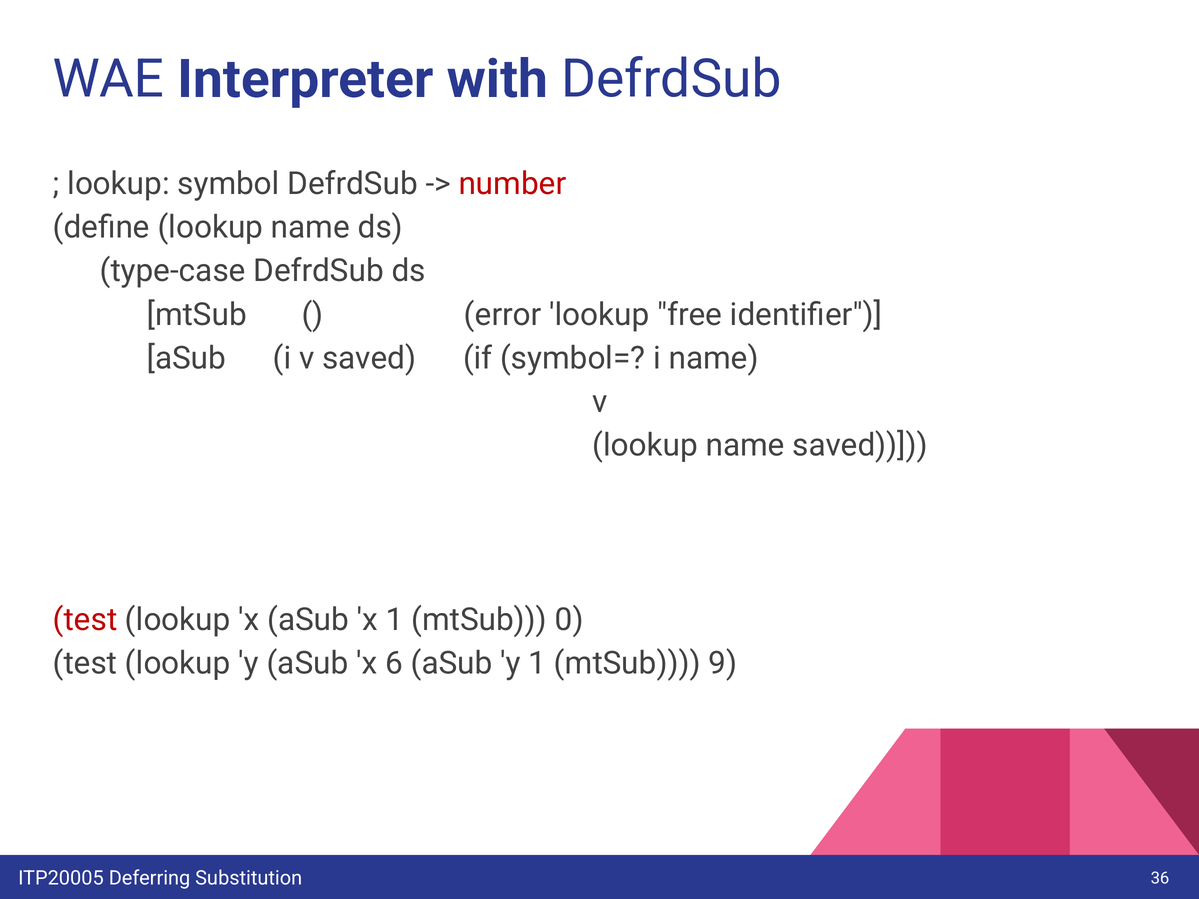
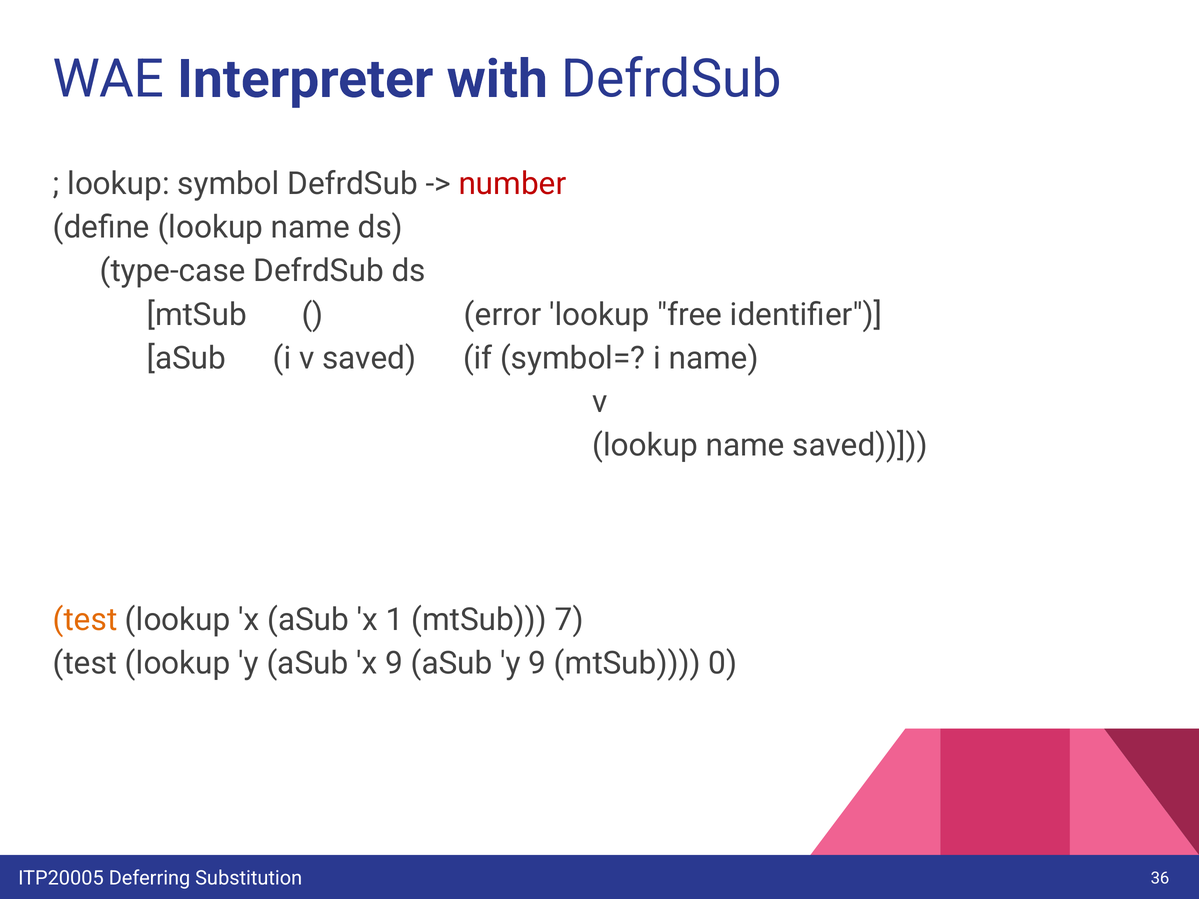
test colour: red -> orange (85, 620)
0: 0 -> 7 (569, 620)
x 6: 6 -> 9 (394, 664)
y 1: 1 -> 9 (537, 664)
9: 9 -> 0 (723, 664)
